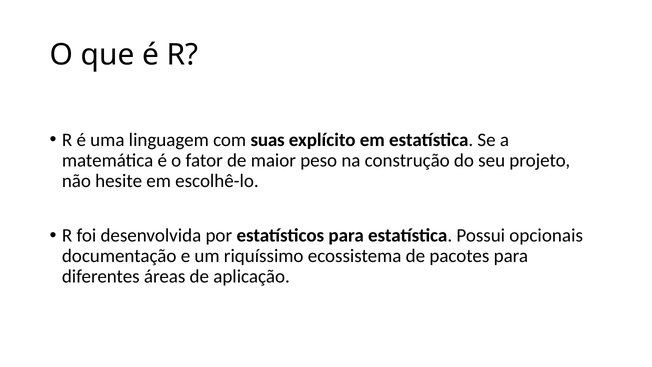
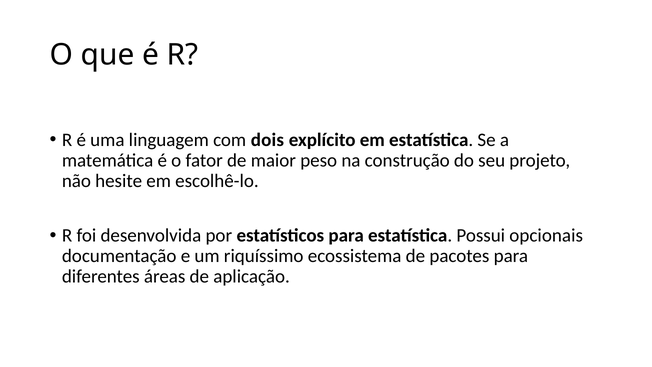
suas: suas -> dois (267, 140)
